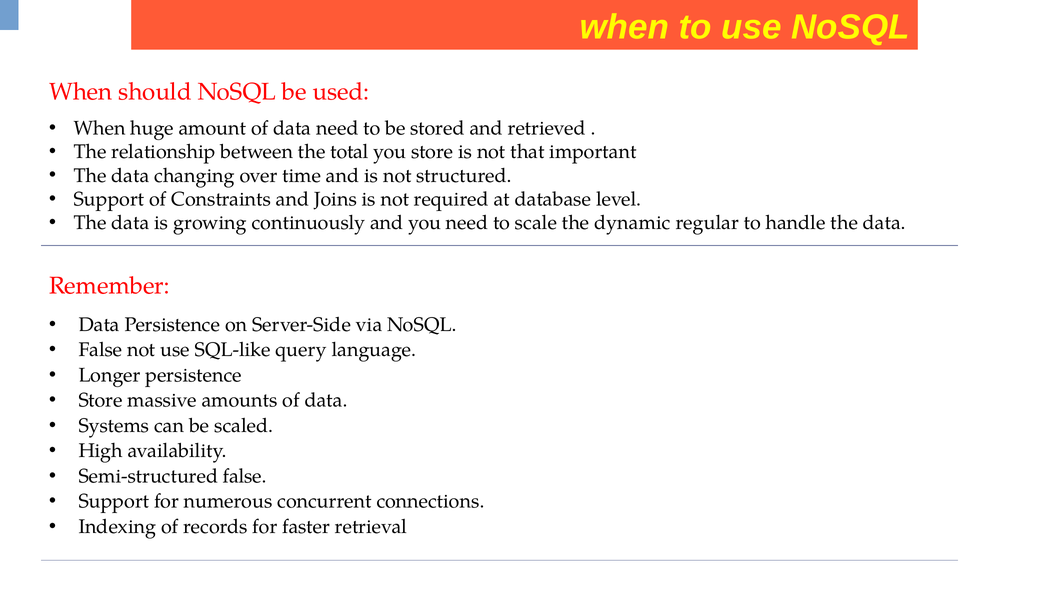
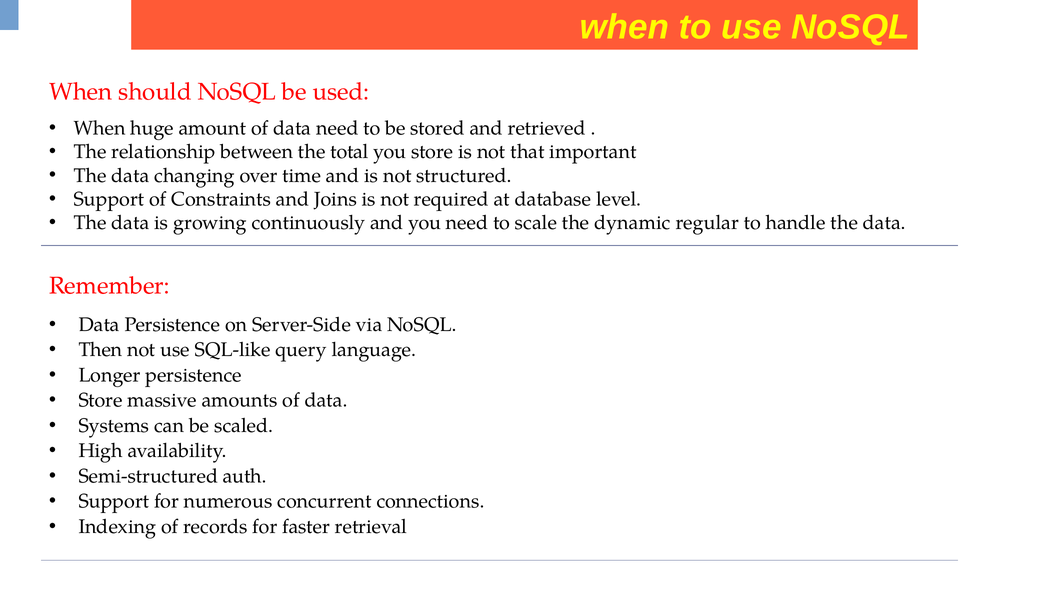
False: False -> Then (100, 350)
Semi-structured false: false -> auth (245, 476)
